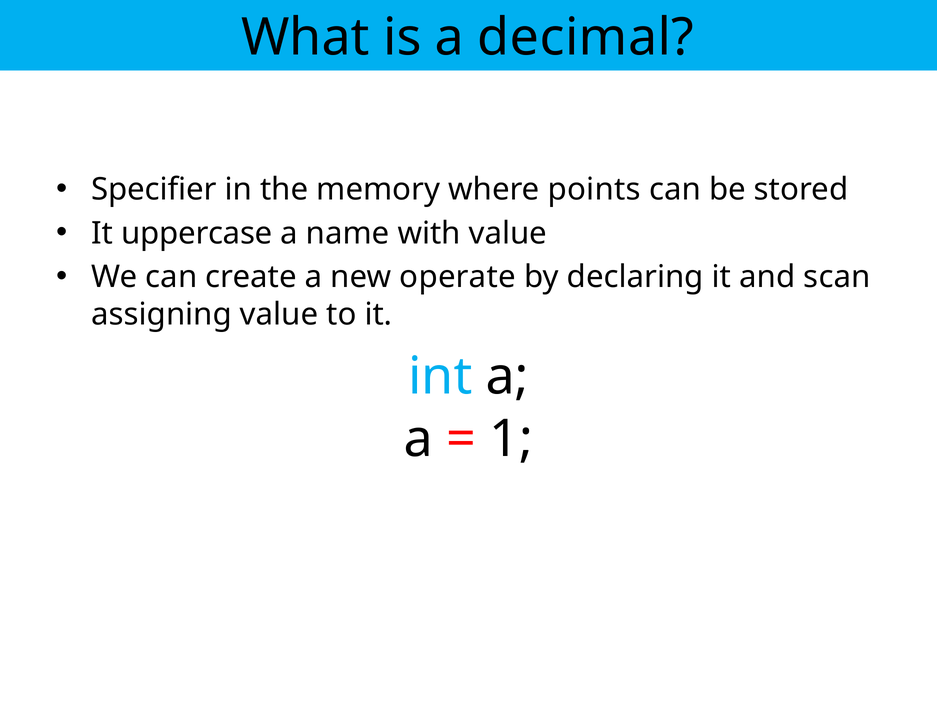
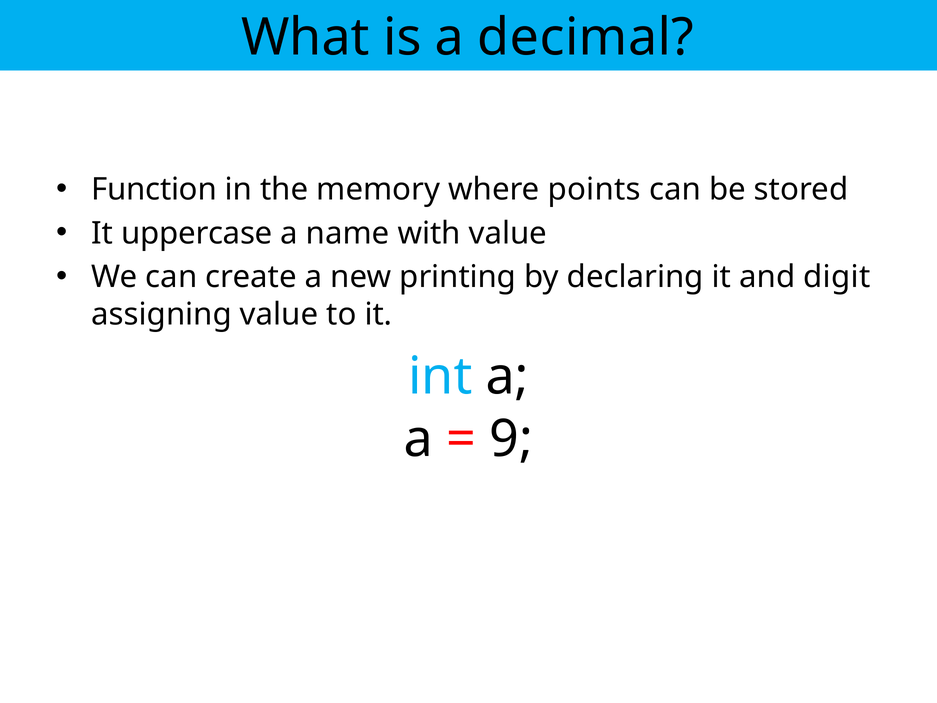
Specifier: Specifier -> Function (154, 190)
operate: operate -> printing (458, 277)
scan: scan -> digit (837, 277)
1: 1 -> 9 (511, 439)
